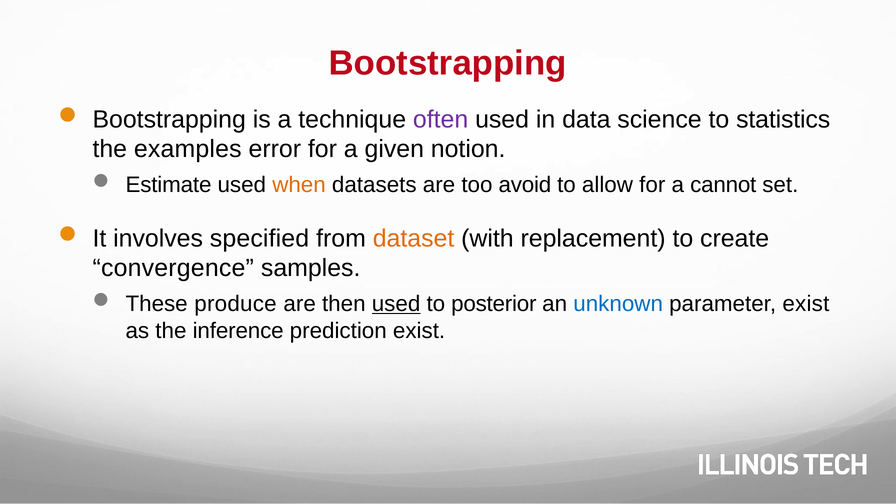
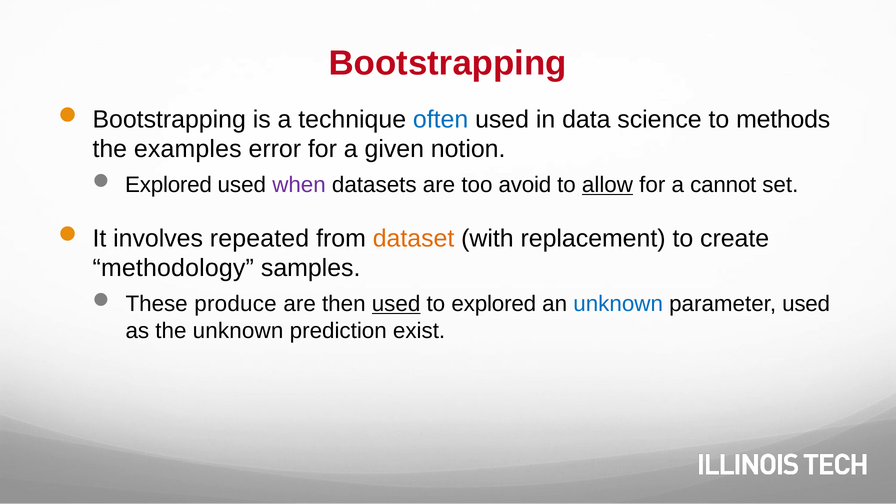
often colour: purple -> blue (441, 119)
statistics: statistics -> methods (783, 119)
Estimate: Estimate -> Explored (169, 185)
when colour: orange -> purple (299, 185)
allow underline: none -> present (607, 185)
specified: specified -> repeated (259, 238)
convergence: convergence -> methodology (173, 268)
to posterior: posterior -> explored (494, 304)
parameter exist: exist -> used (806, 304)
the inference: inference -> unknown (238, 331)
